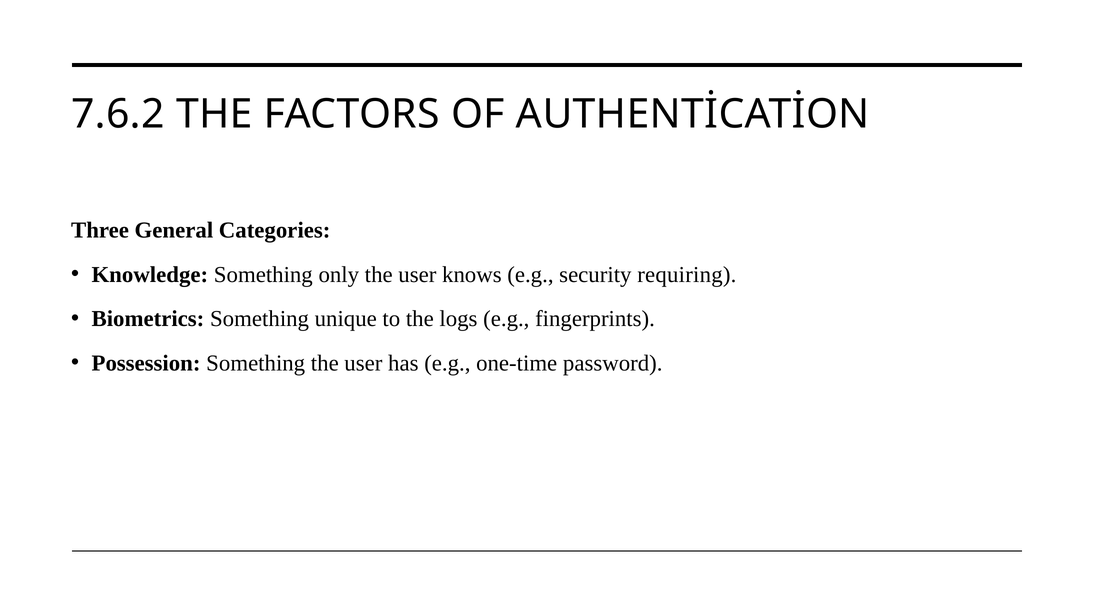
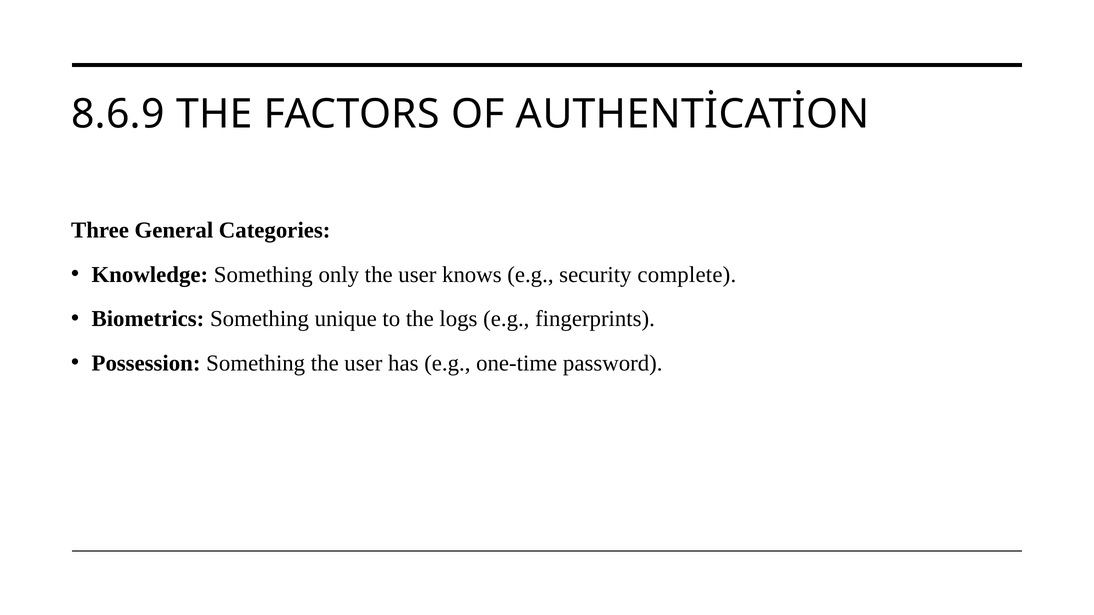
7.6.2: 7.6.2 -> 8.6.9 (118, 114)
requiring: requiring -> complete (687, 275)
